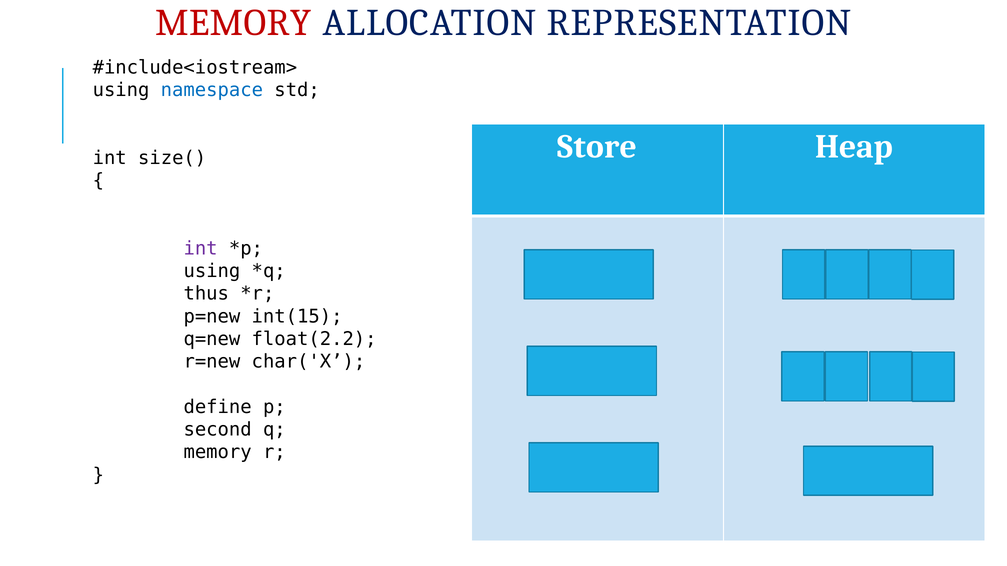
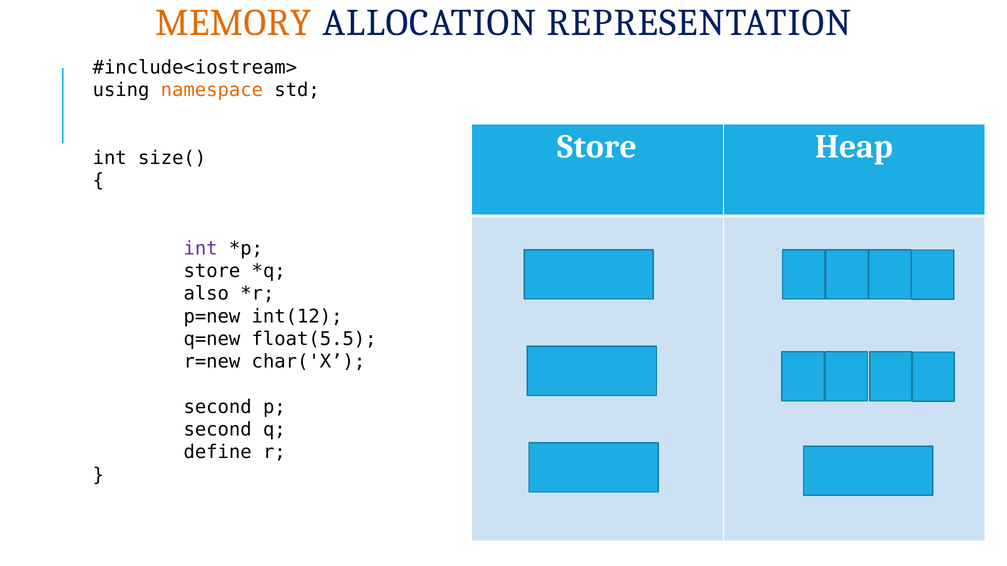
MEMORY colour: red -> orange (233, 23)
namespace colour: blue -> orange (212, 90)
using: using -> store (212, 271)
thus: thus -> also (206, 294)
int(15: int(15 -> int(12 (297, 317)
float(2.2: float(2.2 -> float(5.5 (314, 339)
define: define -> second (218, 407)
memory: memory -> define (218, 453)
